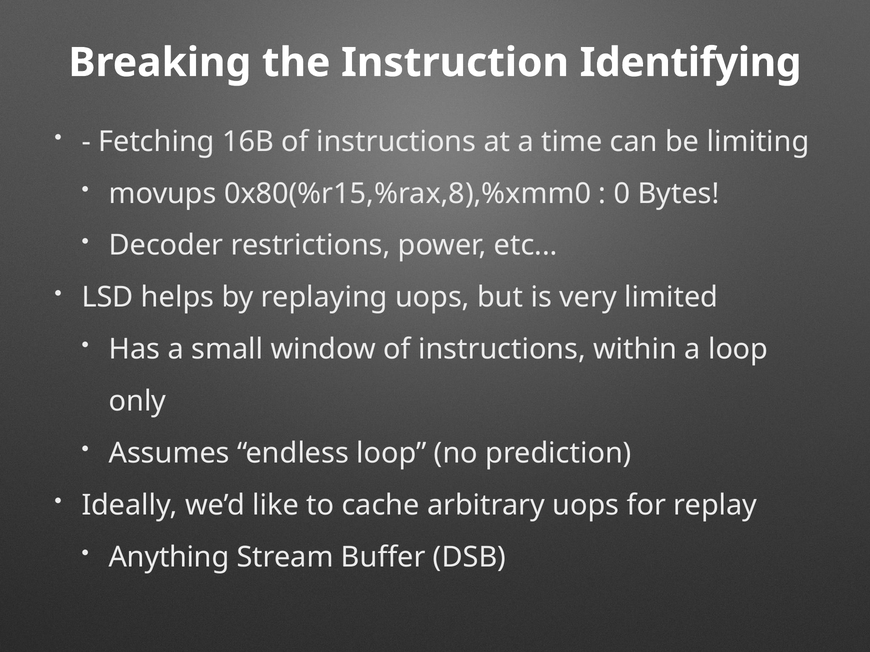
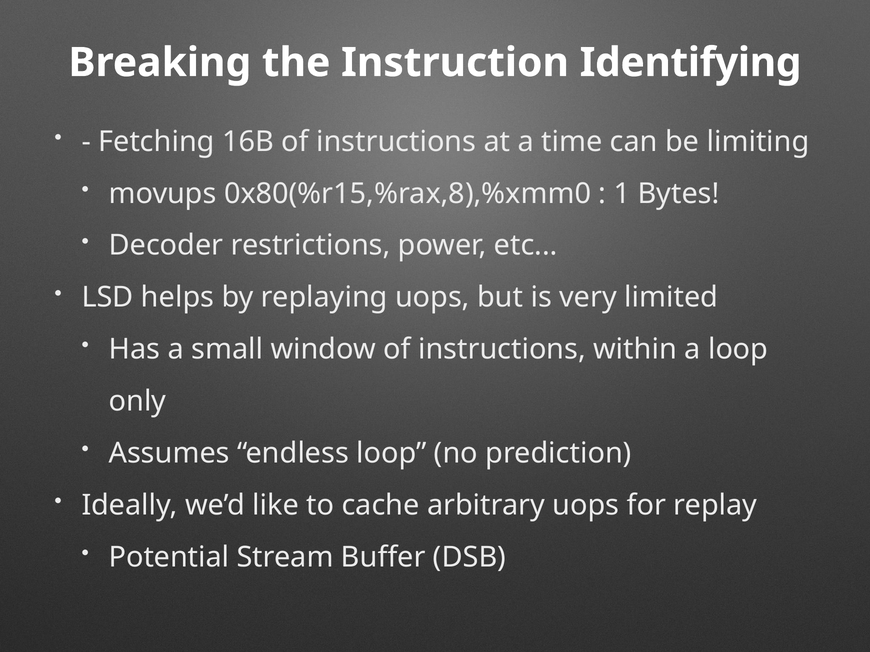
0: 0 -> 1 (622, 194)
Anything: Anything -> Potential (169, 557)
